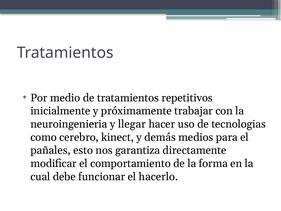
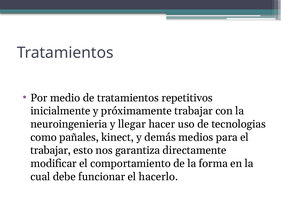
cerebro: cerebro -> pañales (79, 137)
pañales: pañales -> trabajar (51, 150)
